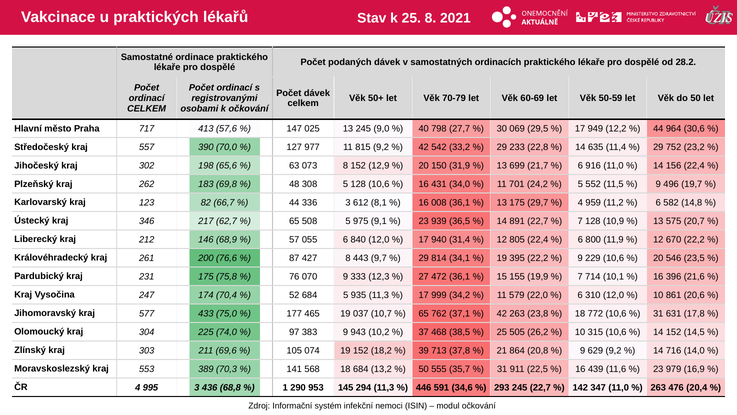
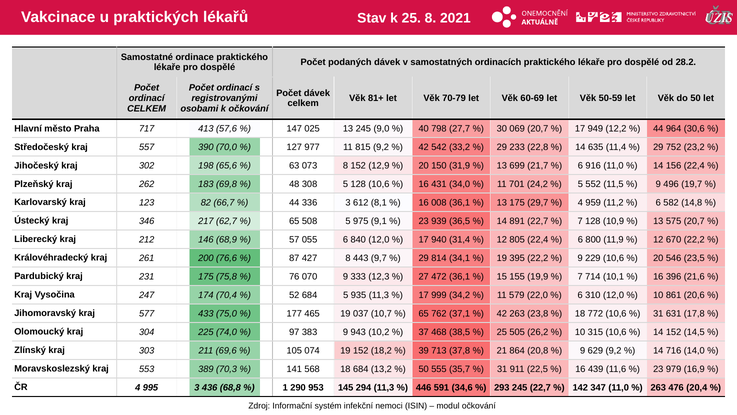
50+: 50+ -> 81+ (376, 98)
069 29,5: 29,5 -> 20,7 (538, 129)
